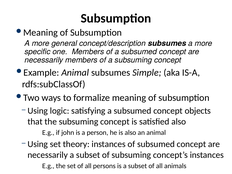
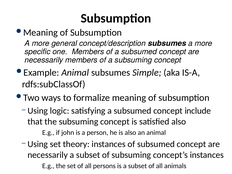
objects: objects -> include (198, 111)
